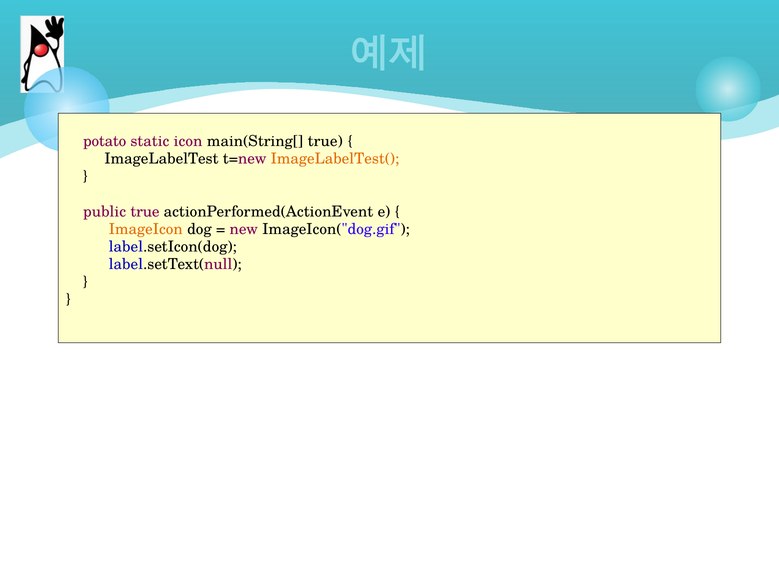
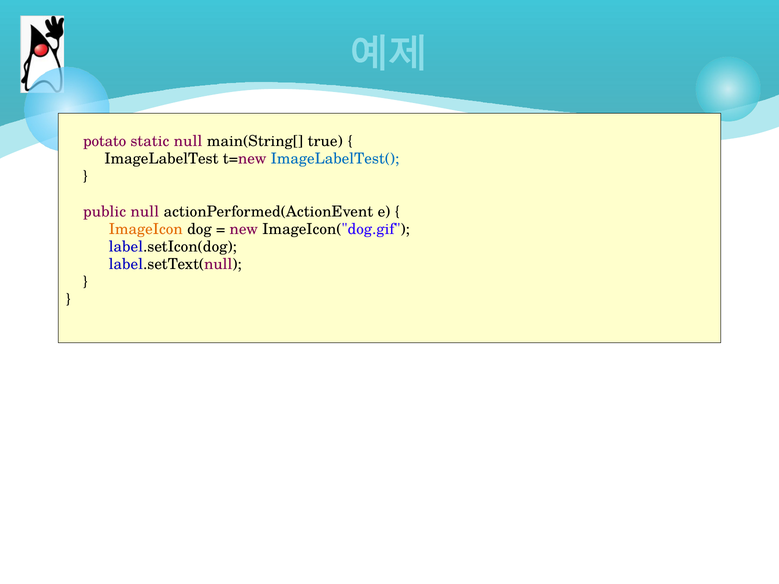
static icon: icon -> null (188, 141)
ImageLabelTest( colour: orange -> blue (335, 159)
public true: true -> null (145, 212)
